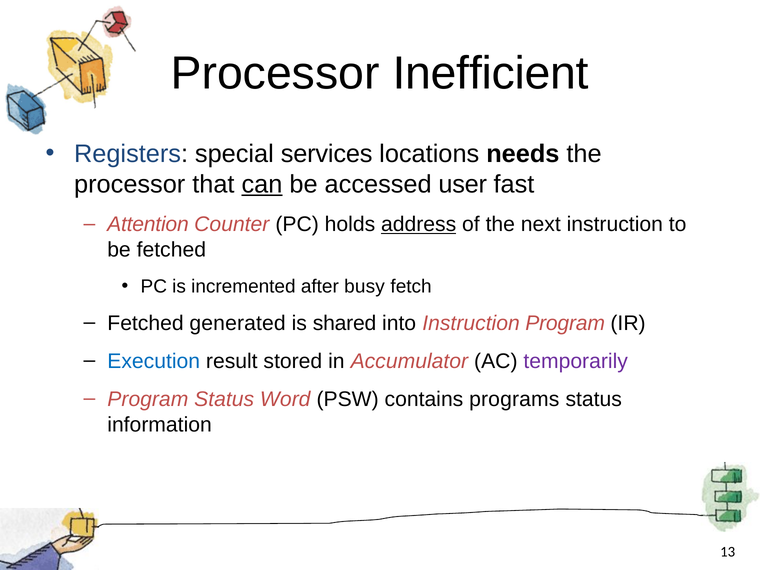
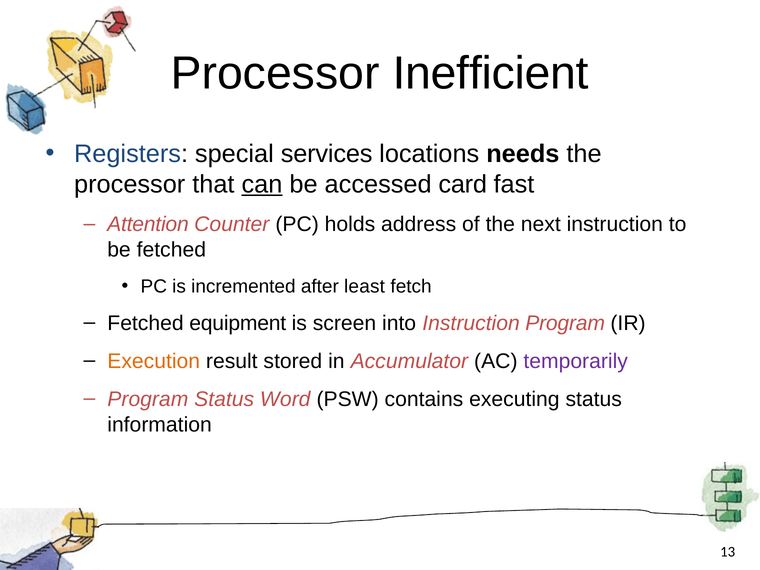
user: user -> card (463, 184)
address underline: present -> none (419, 224)
busy: busy -> least (365, 286)
generated: generated -> equipment (238, 323)
shared: shared -> screen (344, 323)
Execution colour: blue -> orange (154, 361)
programs: programs -> executing (514, 399)
